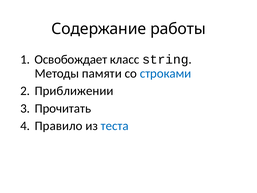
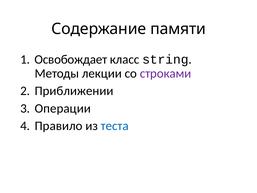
работы: работы -> памяти (178, 29)
памяти: памяти -> лекции (102, 73)
строками colour: blue -> purple (166, 73)
Прочитать: Прочитать -> Операции (63, 108)
